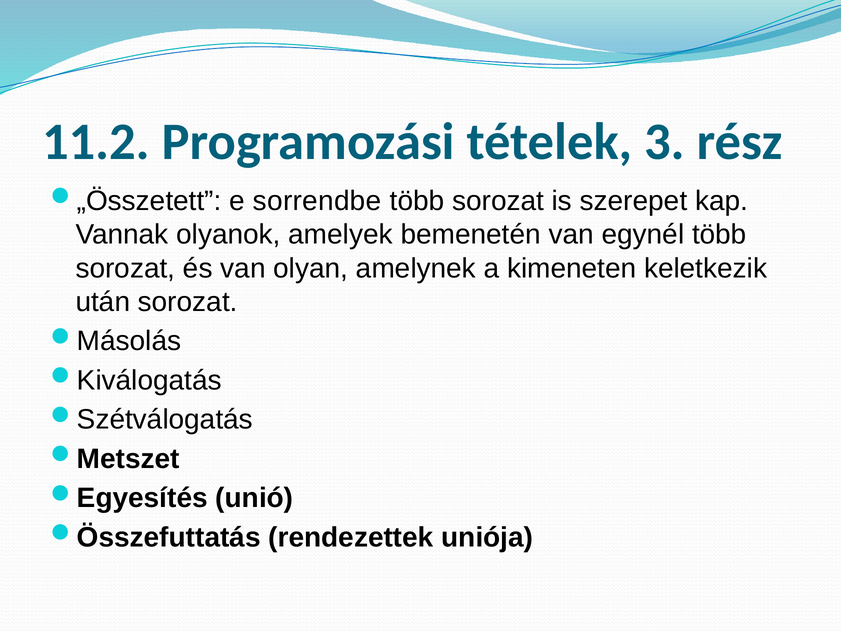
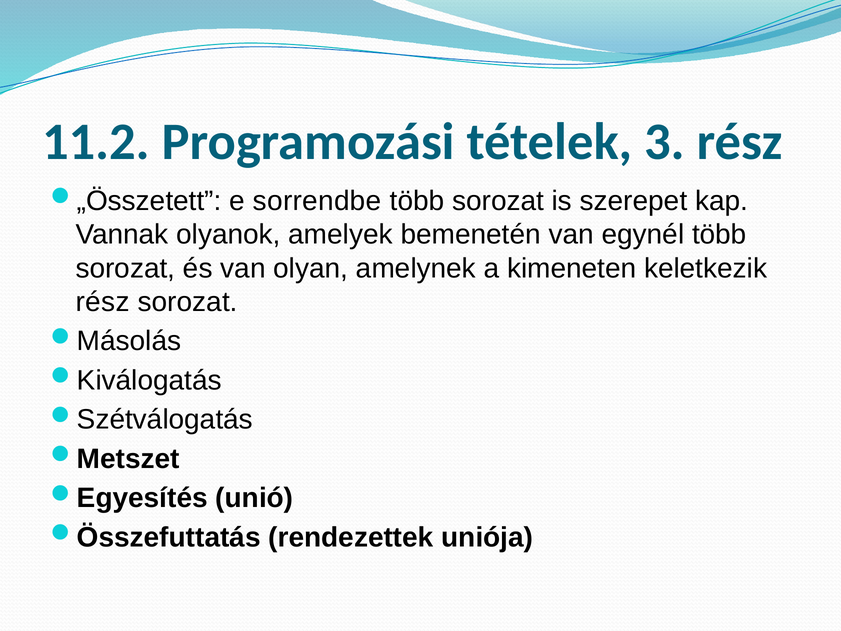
után: után -> rész (103, 302)
